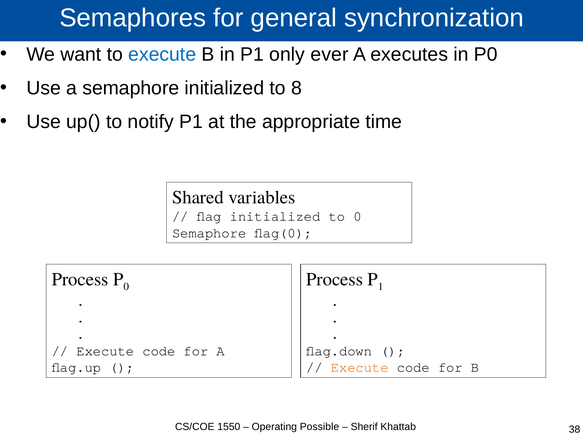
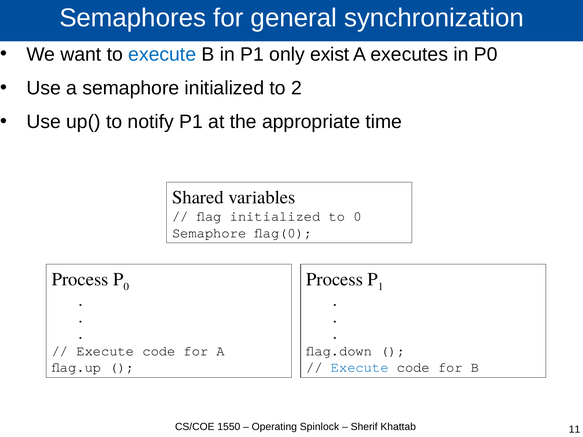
ever: ever -> exist (330, 54)
8: 8 -> 2 (297, 88)
Execute colour: orange -> blue (360, 368)
Possible: Possible -> Spinlock (319, 427)
38: 38 -> 11 (575, 430)
